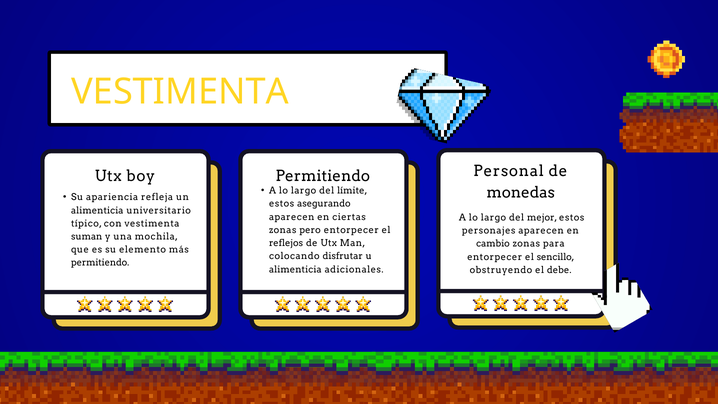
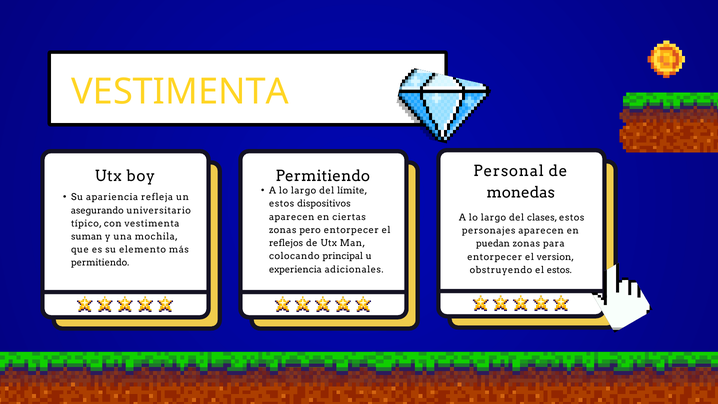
asegurando: asegurando -> dispositivos (324, 204)
alimenticia: alimenticia -> asegurando (97, 210)
mejor: mejor -> clases (542, 218)
cambio: cambio -> puedan (493, 244)
disfrutar: disfrutar -> principal (343, 256)
sencillo: sencillo -> version (555, 257)
alimenticia: alimenticia -> experiencia (295, 269)
el debe: debe -> estos (559, 270)
